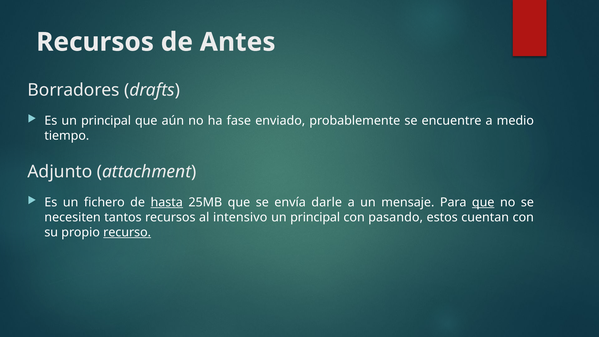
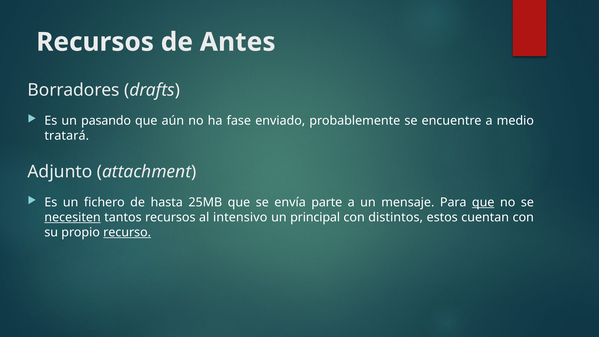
Es un principal: principal -> pasando (106, 121)
tiempo: tiempo -> tratará (67, 136)
hasta underline: present -> none (167, 202)
darle: darle -> parte (327, 202)
necesiten underline: none -> present (73, 217)
pasando: pasando -> distintos (396, 217)
